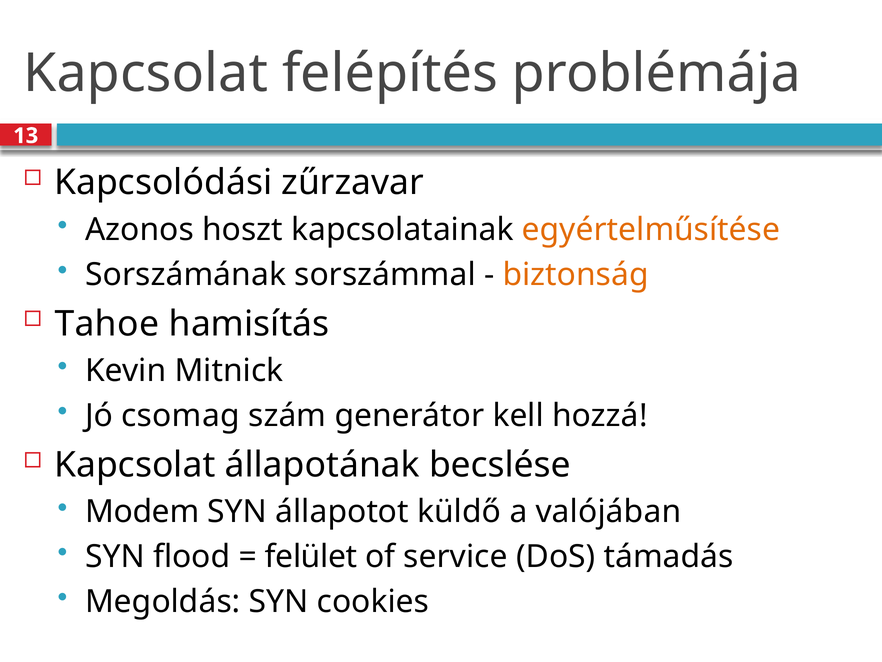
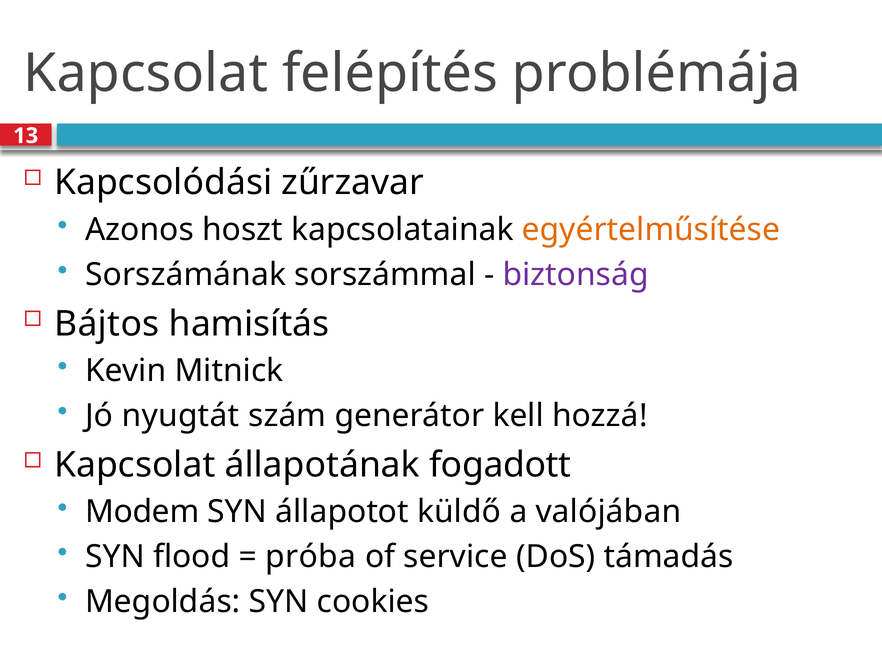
biztonság colour: orange -> purple (576, 274)
Tahoe: Tahoe -> Bájtos (107, 324)
csomag: csomag -> nyugtát (181, 415)
becslése: becslése -> fogadott (500, 465)
felület: felület -> próba (311, 557)
